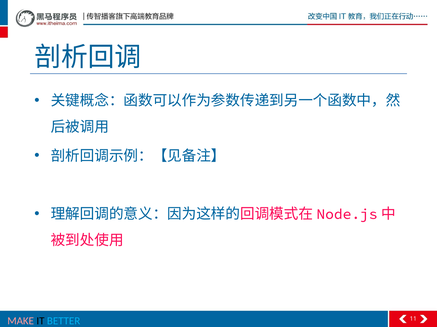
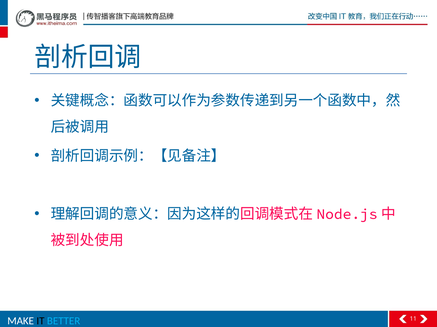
MAKE colour: pink -> white (21, 322)
